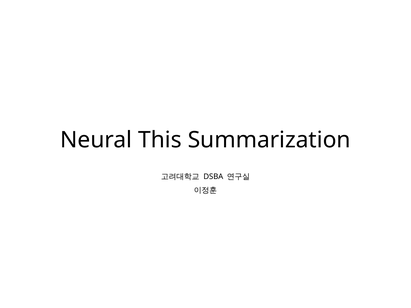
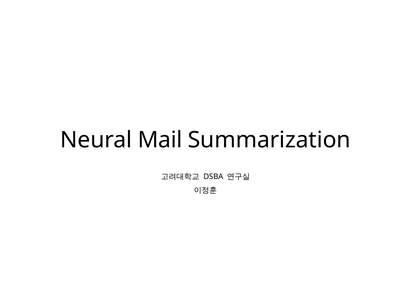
This: This -> Mail (160, 140)
